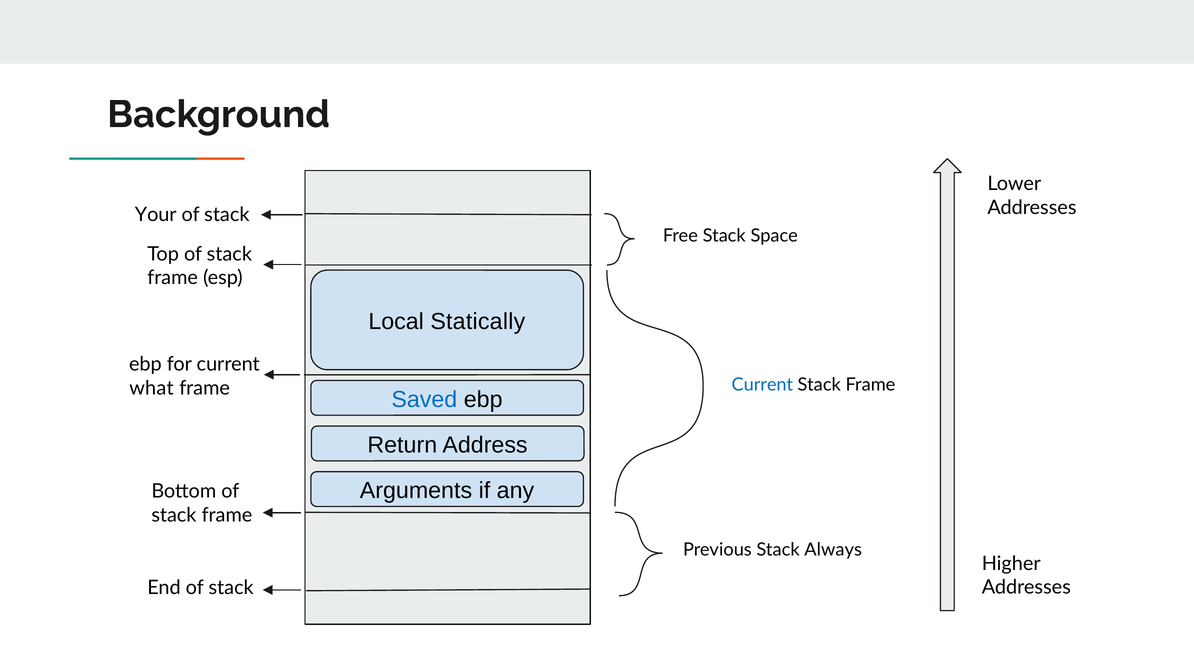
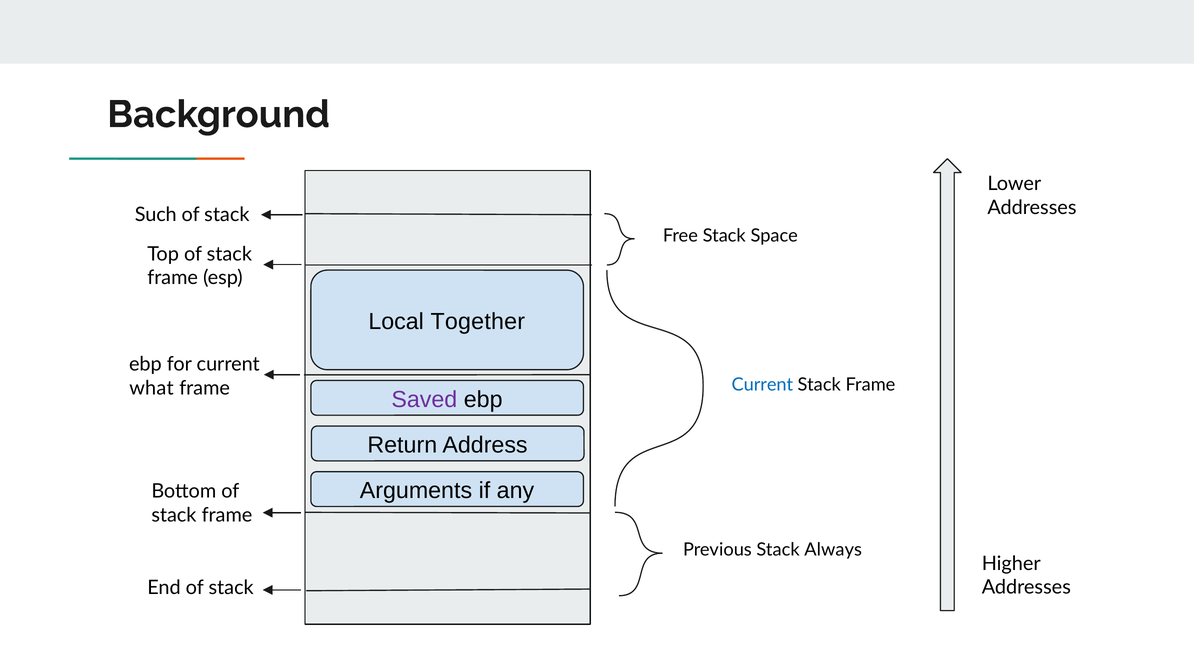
Your: Your -> Such (156, 215)
Statically: Statically -> Together (478, 321)
Saved colour: blue -> purple (424, 399)
